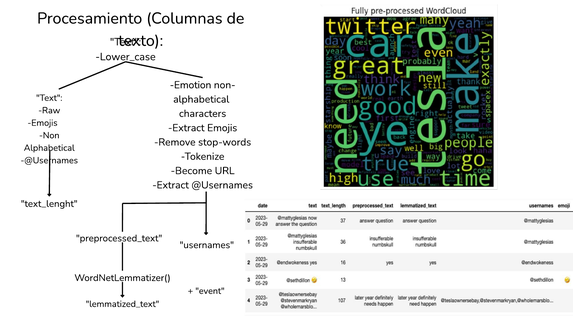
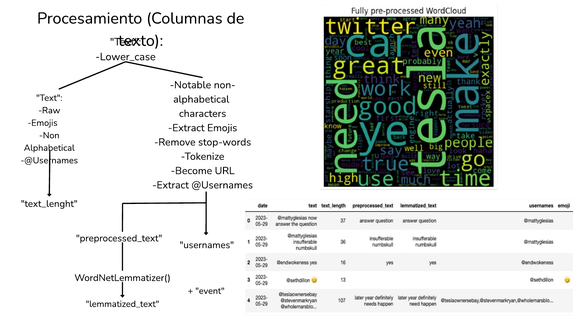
Emotion: Emotion -> Notable (190, 85)
